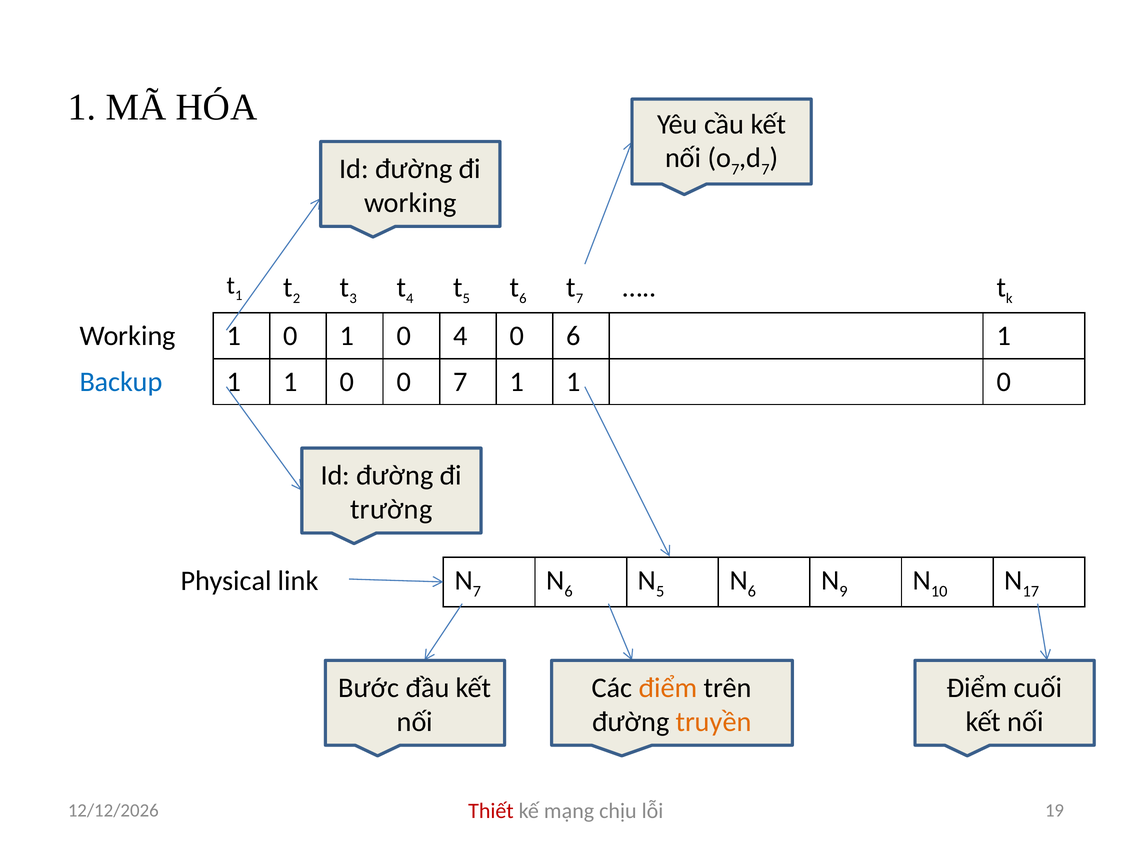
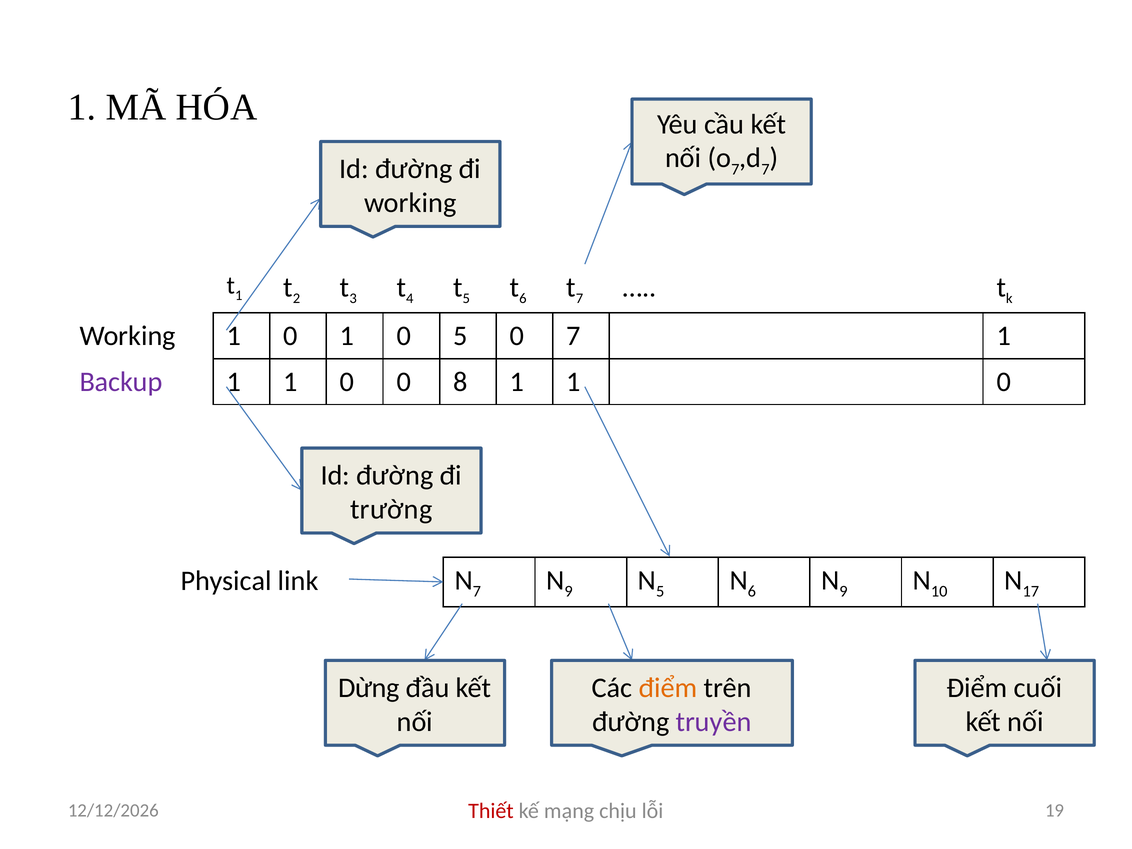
0 4: 4 -> 5 (460, 336)
0 6: 6 -> 7 (574, 336)
Backup colour: blue -> purple (121, 382)
0 7: 7 -> 8 (460, 382)
6: 6 -> 9 (569, 591)
Bước: Bước -> Dừng (369, 688)
truyền colour: orange -> purple (714, 722)
